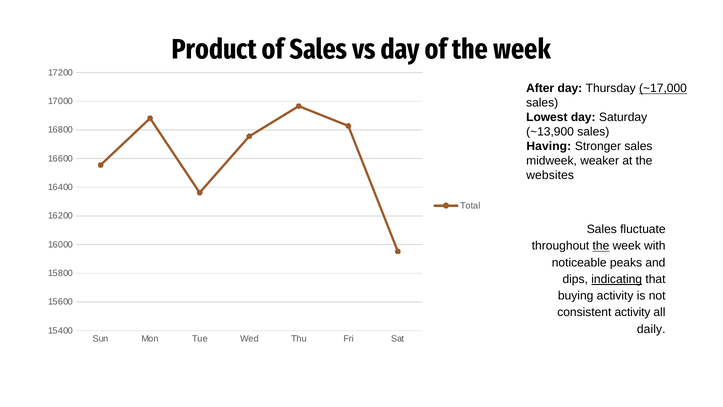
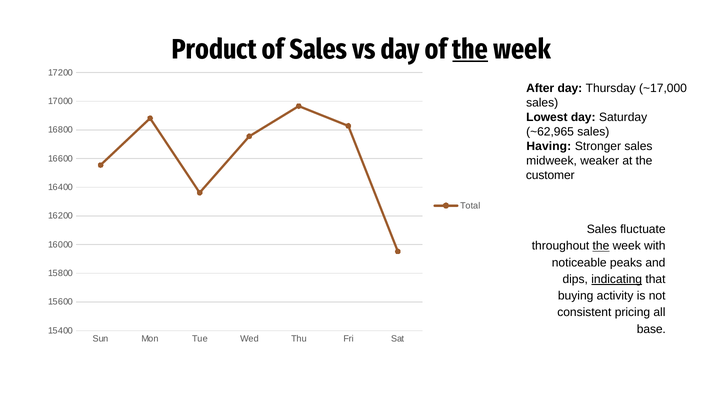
the underline: none -> present (470, 49)
~17,000 underline: present -> none (663, 88)
~13,900: ~13,900 -> ~62,965 (550, 132)
websites: websites -> customer (550, 175)
consistent activity: activity -> pricing (632, 312)
daily: daily -> base (651, 329)
